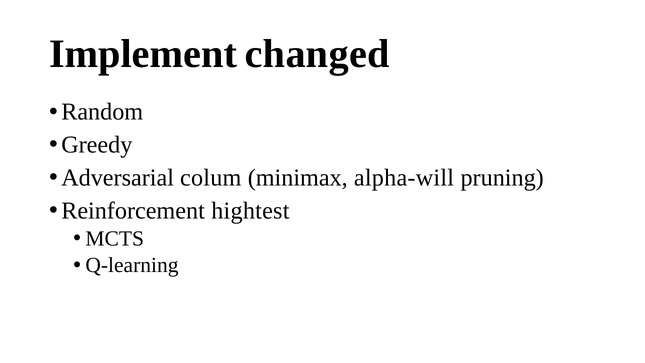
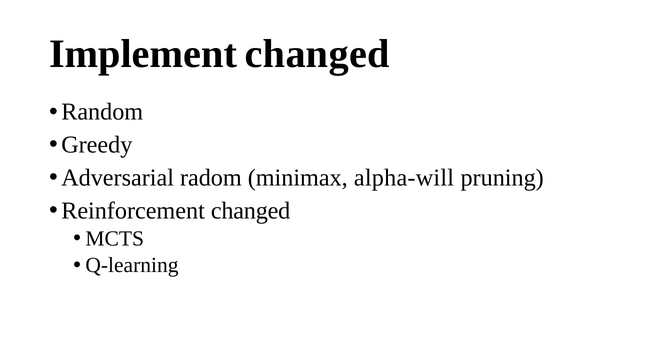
colum: colum -> radom (211, 178)
Reinforcement hightest: hightest -> changed (251, 210)
